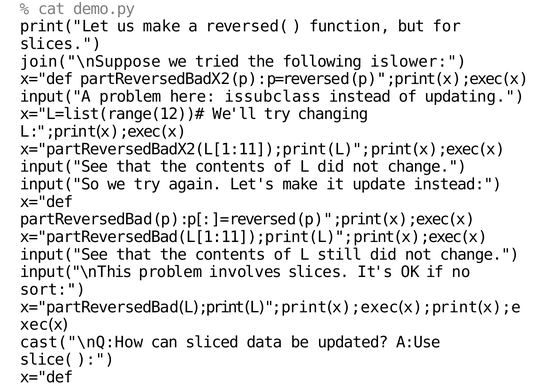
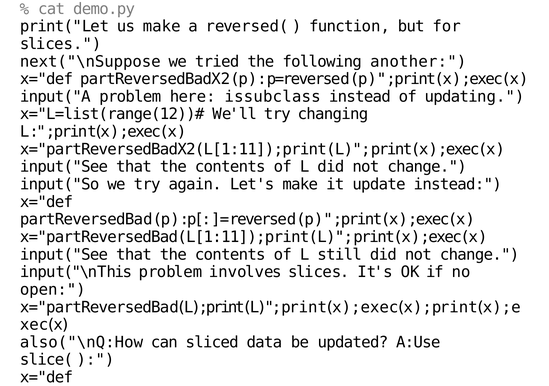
join("\nSuppose: join("\nSuppose -> next("\nSuppose (90, 62)
following islower: islower -> another (418, 62)
sort: sort -> open (53, 290)
cast("\nQ:How: cast("\nQ:How -> also("\nQ:How (81, 343)
